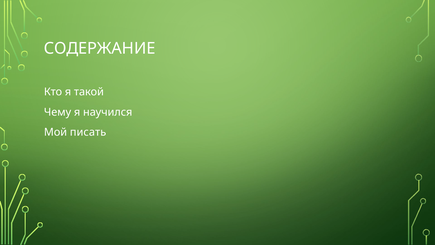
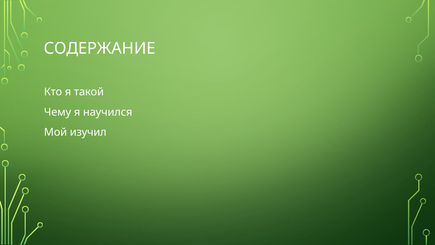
писать: писать -> изучил (88, 132)
